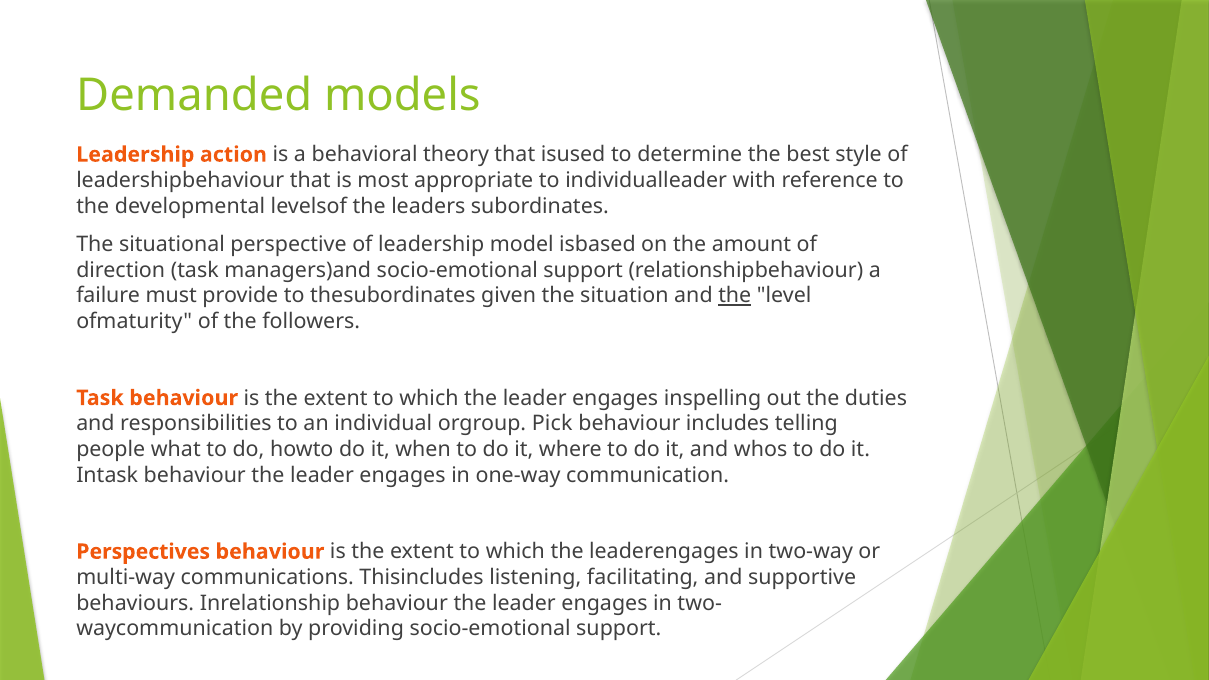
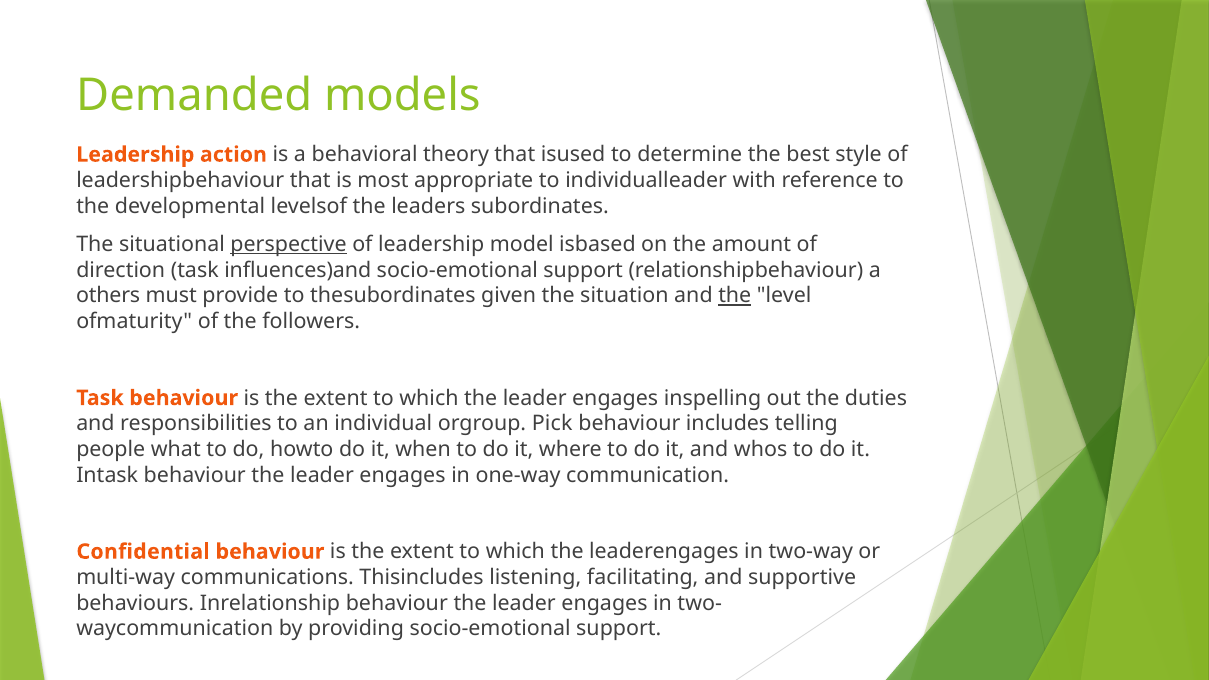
perspective underline: none -> present (289, 244)
managers)and: managers)and -> influences)and (298, 270)
failure: failure -> others (108, 296)
Perspectives: Perspectives -> Confidential (143, 552)
